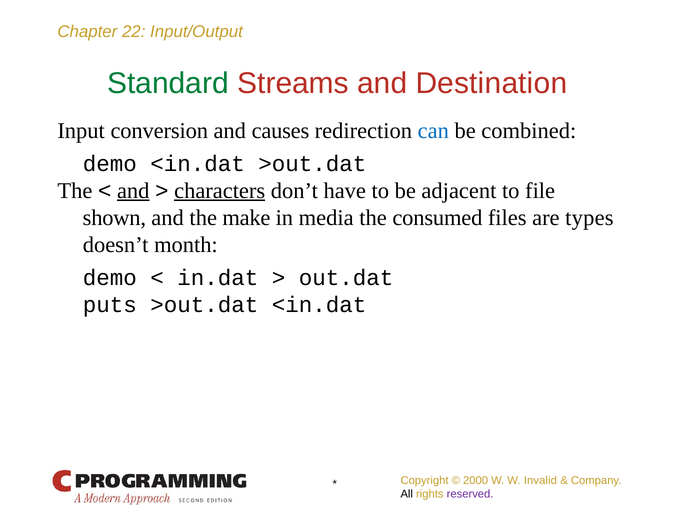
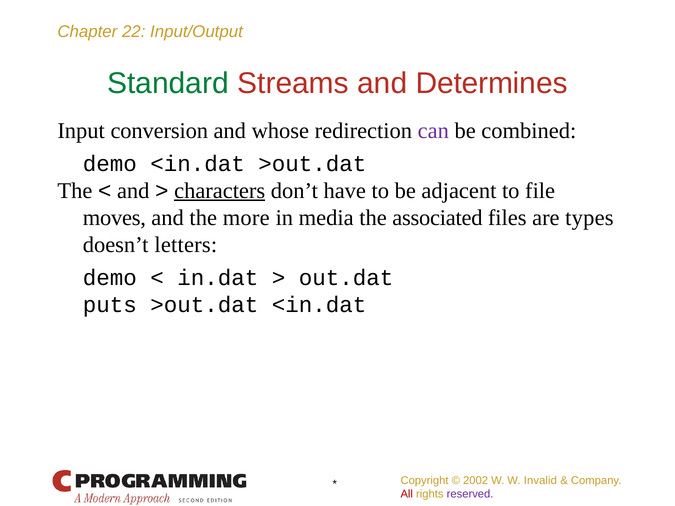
Destination: Destination -> Determines (492, 84)
causes: causes -> whose (280, 131)
can colour: blue -> purple (433, 131)
and underline: present -> none (133, 191)
shown: shown -> moves (114, 218)
make: make -> more (246, 218)
consumed: consumed -> associated (437, 218)
month: month -> letters (186, 245)
2000: 2000 -> 2002 (476, 481)
All colour: black -> red (407, 494)
